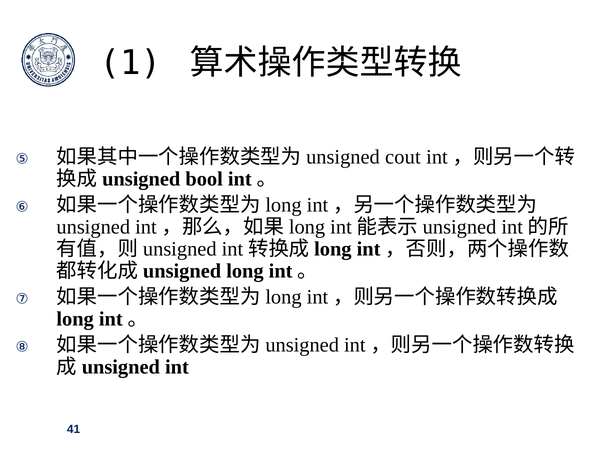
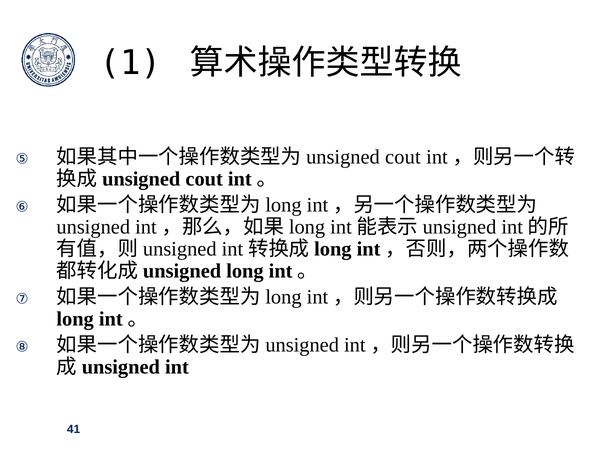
bool: bool -> cout (204, 179)
